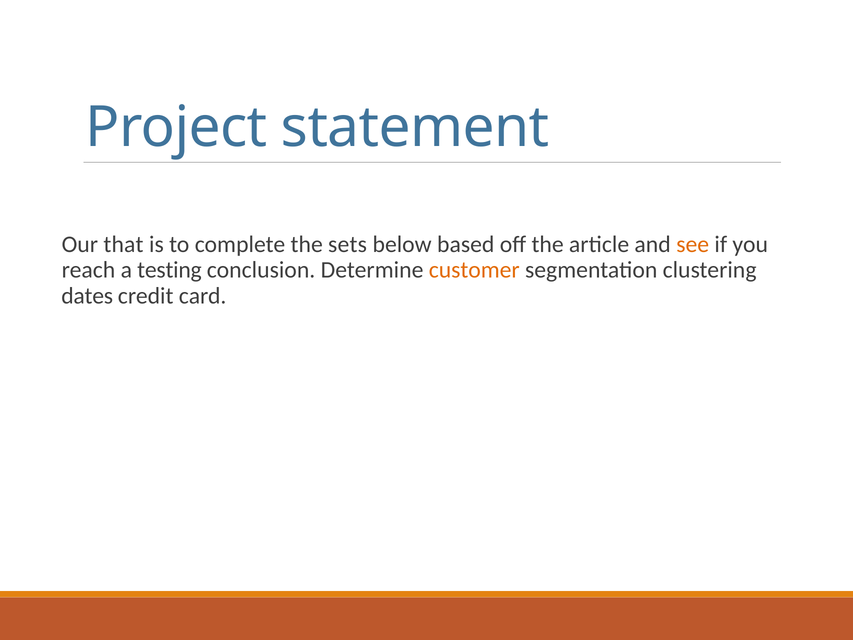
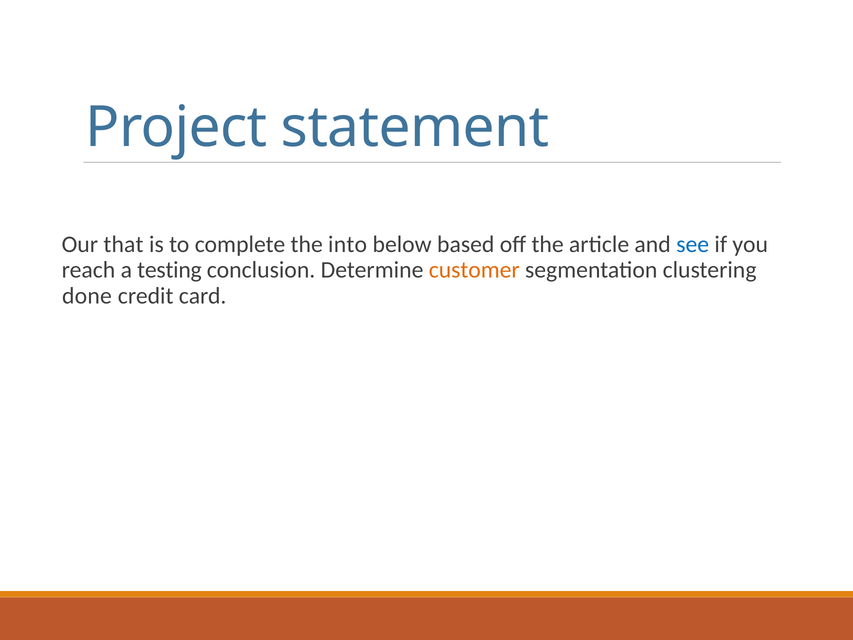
sets: sets -> into (348, 244)
see colour: orange -> blue (693, 244)
dates: dates -> done (87, 296)
